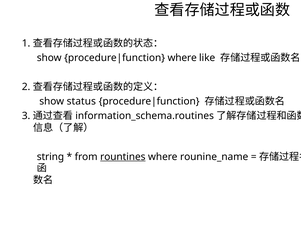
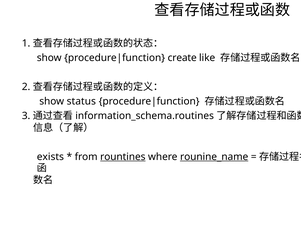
where: where -> create (182, 58)
string: string -> exists (50, 157)
rounine_name underline: none -> present (214, 157)
